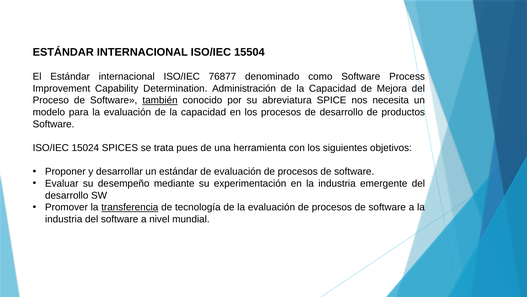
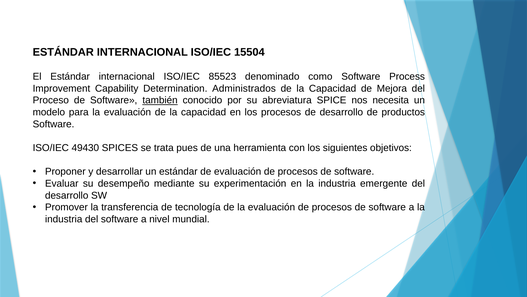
76877: 76877 -> 85523 (222, 76)
Administración: Administración -> Administrados (244, 88)
15024: 15024 -> 49430 (85, 148)
transferencia underline: present -> none (130, 207)
